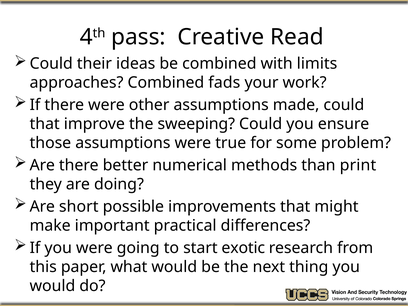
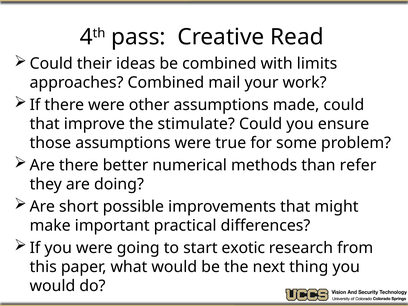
fads: fads -> mail (224, 83)
sweeping: sweeping -> stimulate (196, 124)
print: print -> refer (358, 165)
